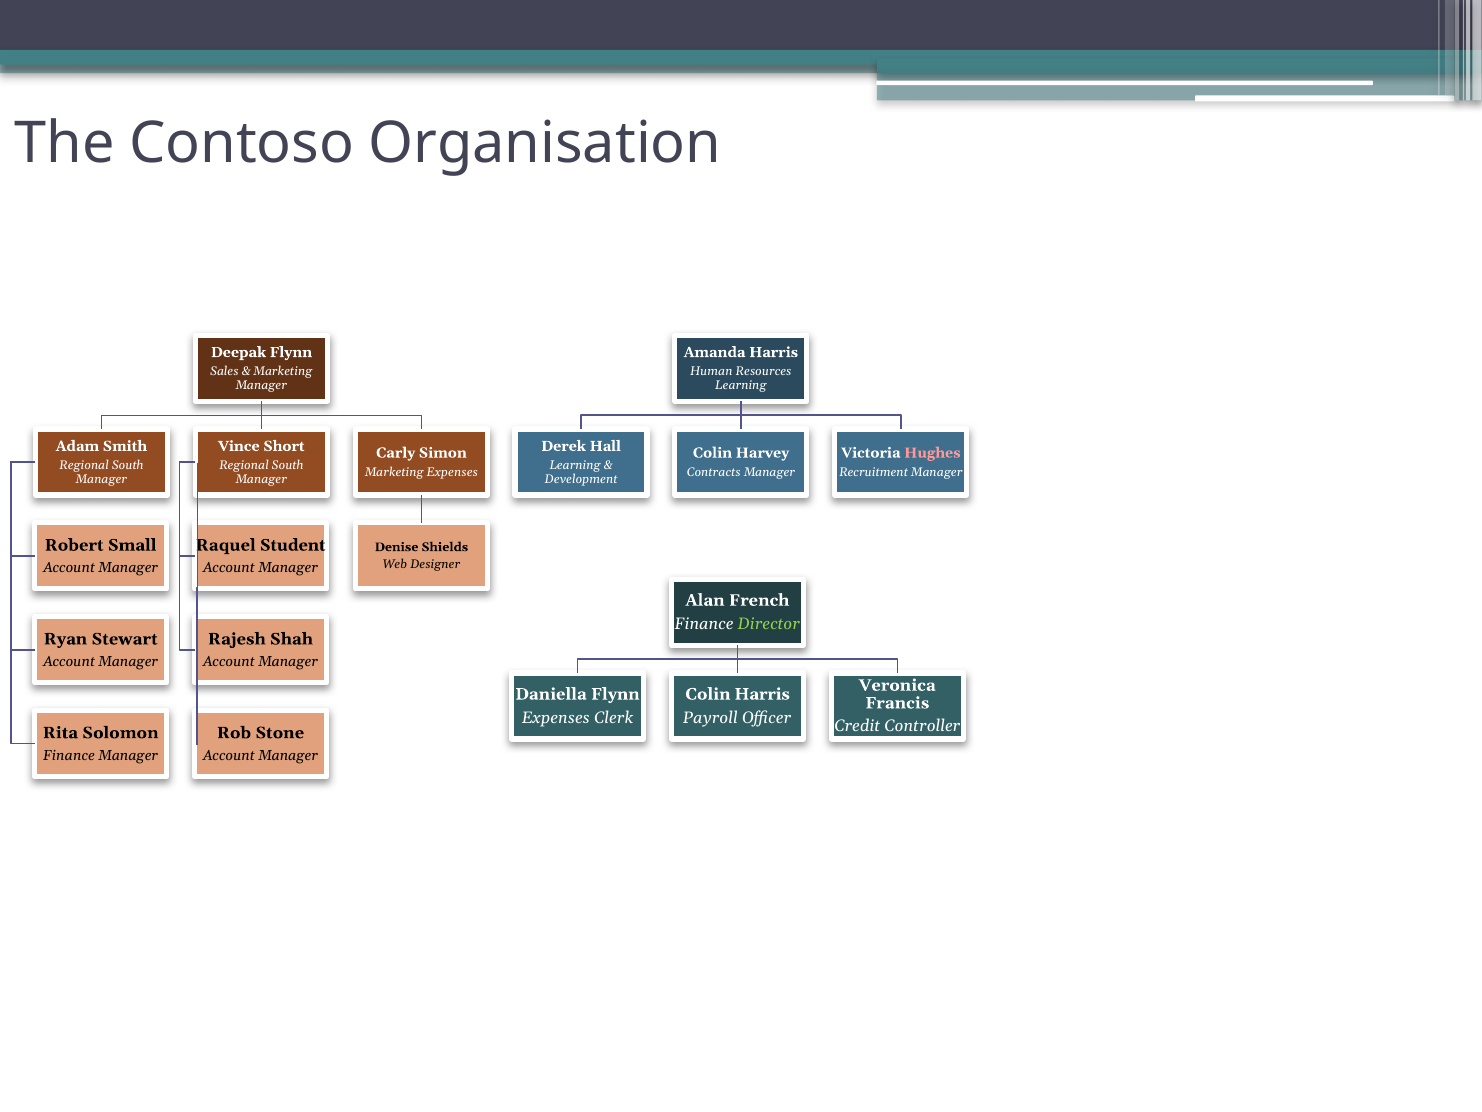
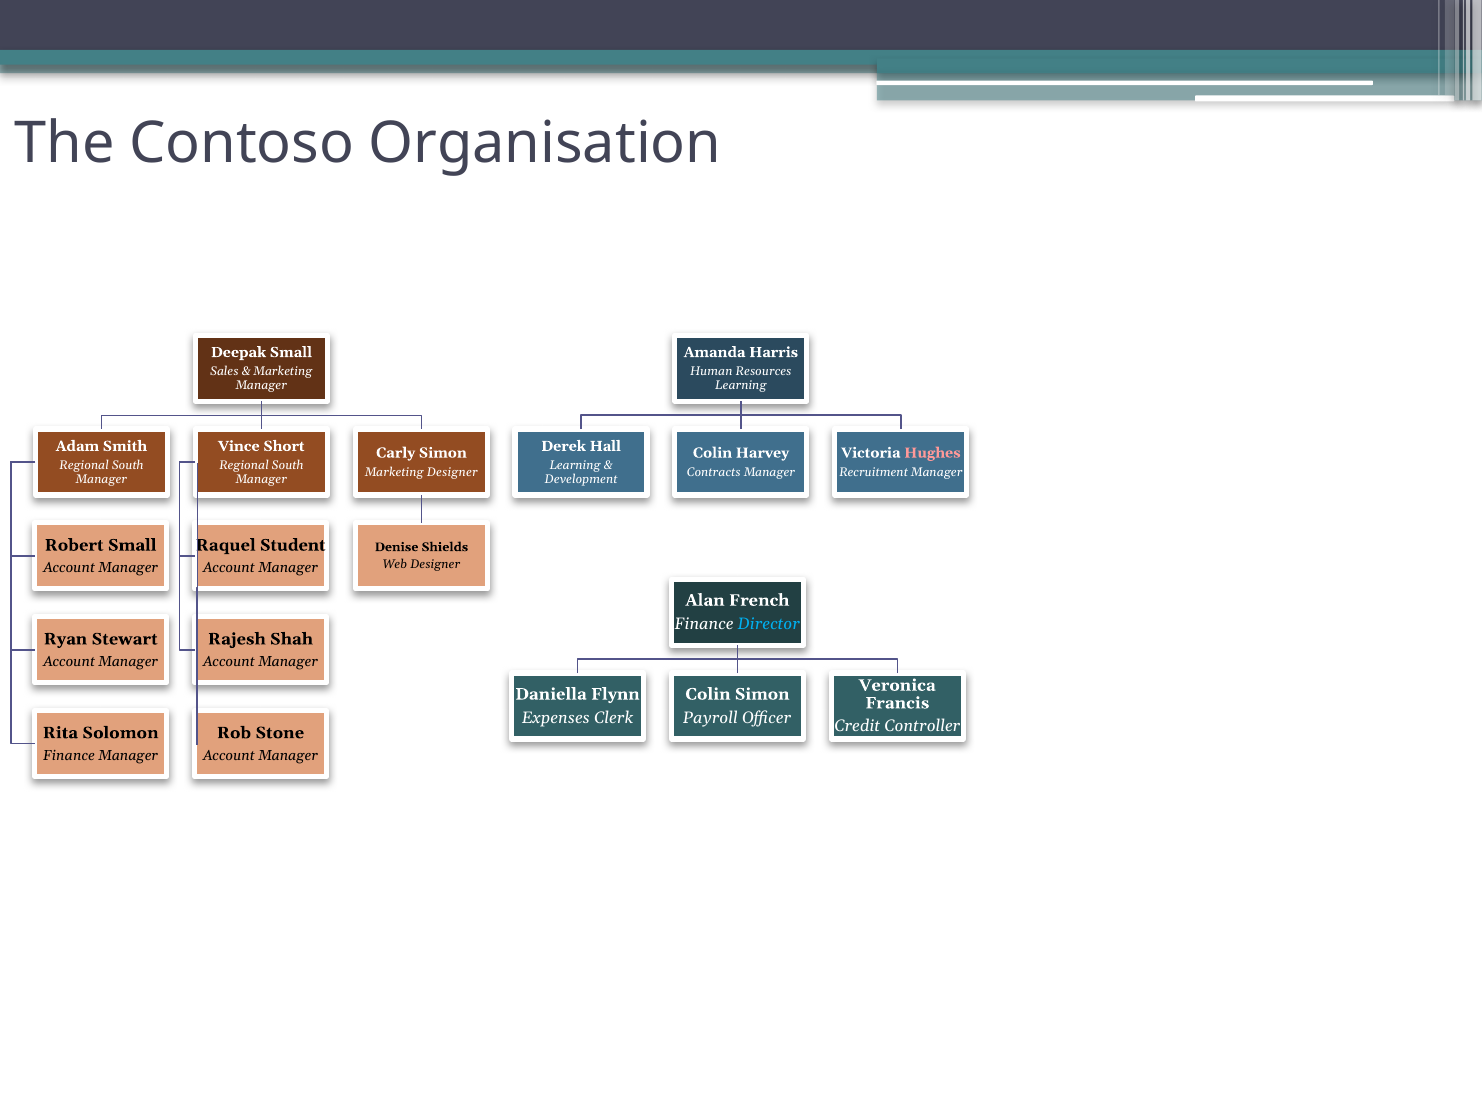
Deepak Flynn: Flynn -> Small (291, 352)
Marketing Expenses: Expenses -> Designer (452, 472)
Director colour: light green -> light blue (769, 623)
Colin Harris: Harris -> Simon (762, 694)
